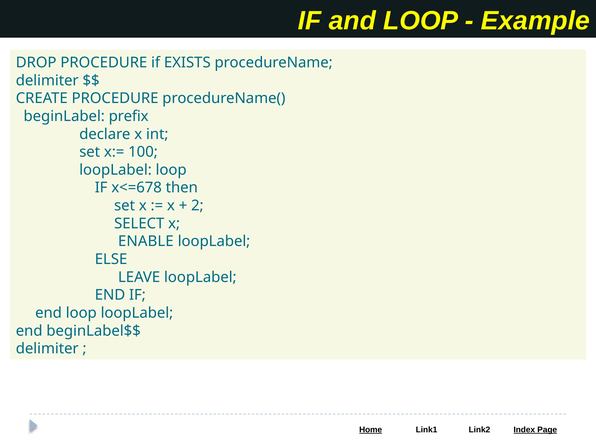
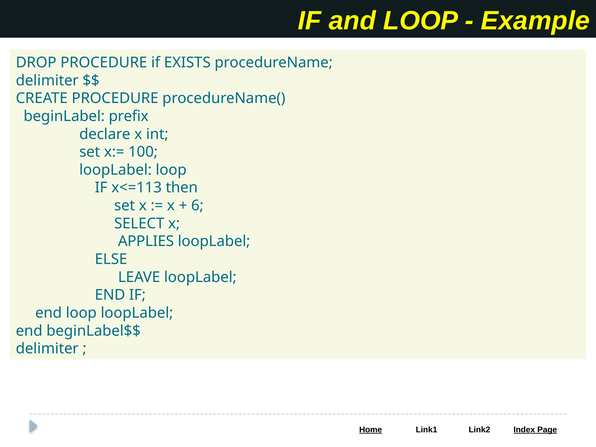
x<=678: x<=678 -> x<=113 (137, 188)
2: 2 -> 6 (197, 206)
ENABLE: ENABLE -> APPLIES (146, 241)
